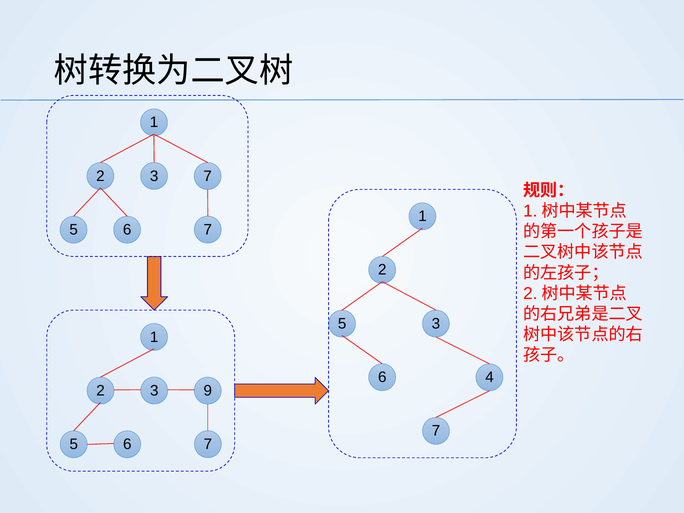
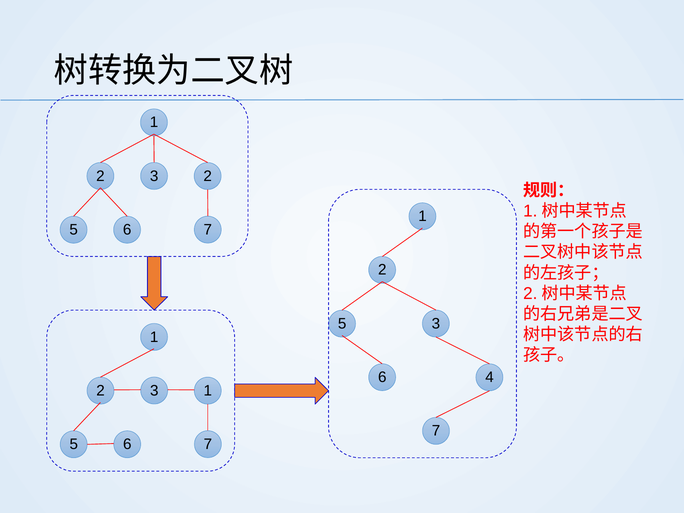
2 7: 7 -> 2 (208, 176)
2 9: 9 -> 1 (208, 391)
